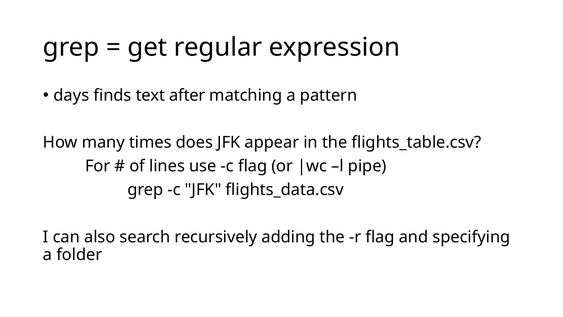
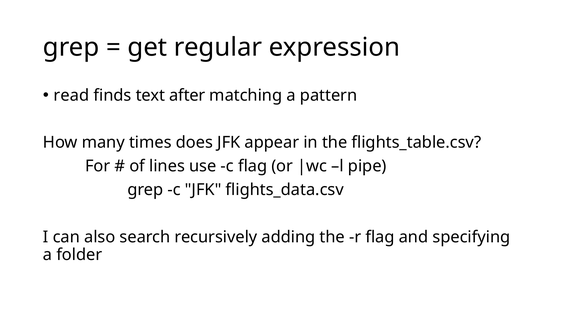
days: days -> read (71, 95)
